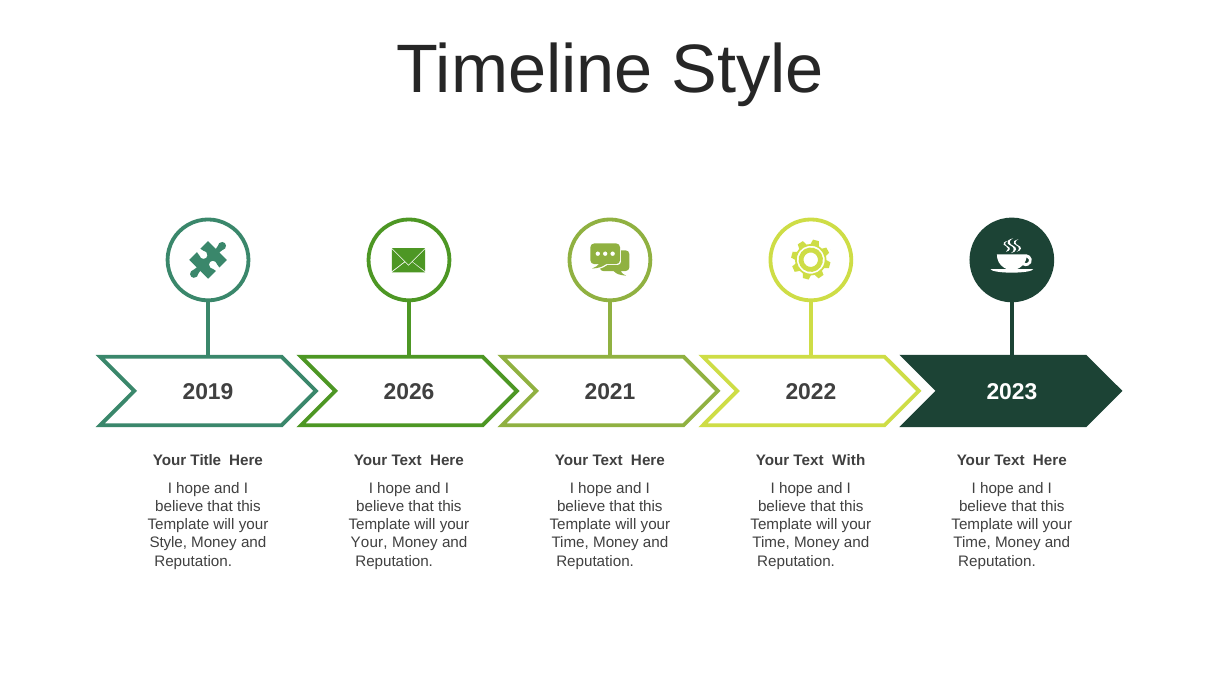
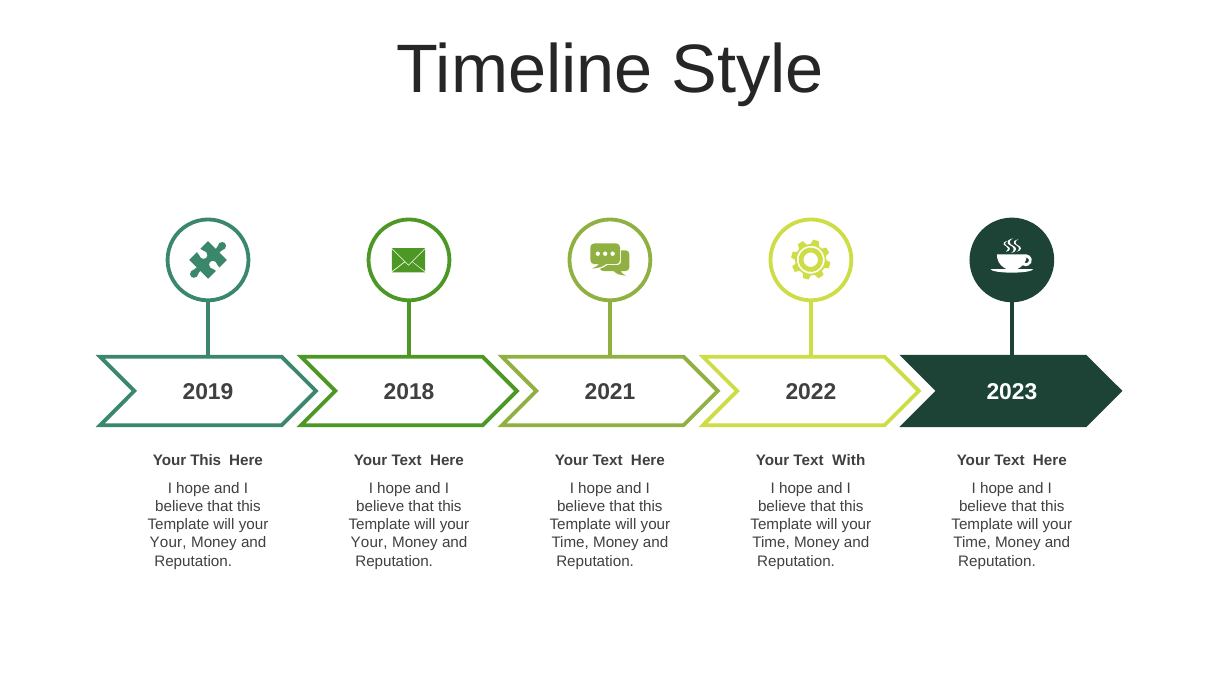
2026: 2026 -> 2018 (409, 392)
Your Title: Title -> This (206, 461)
Style: Style -> Your (168, 543)
